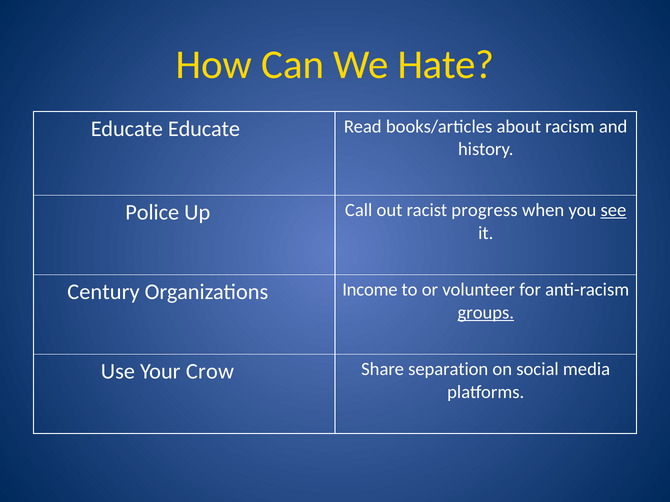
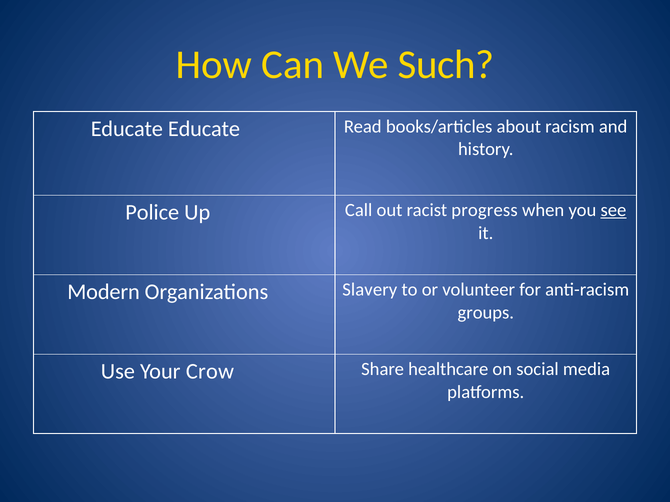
Hate: Hate -> Such (446, 65)
Century: Century -> Modern (104, 292)
Income: Income -> Slavery (370, 290)
groups underline: present -> none (486, 313)
separation: separation -> healthcare (448, 369)
